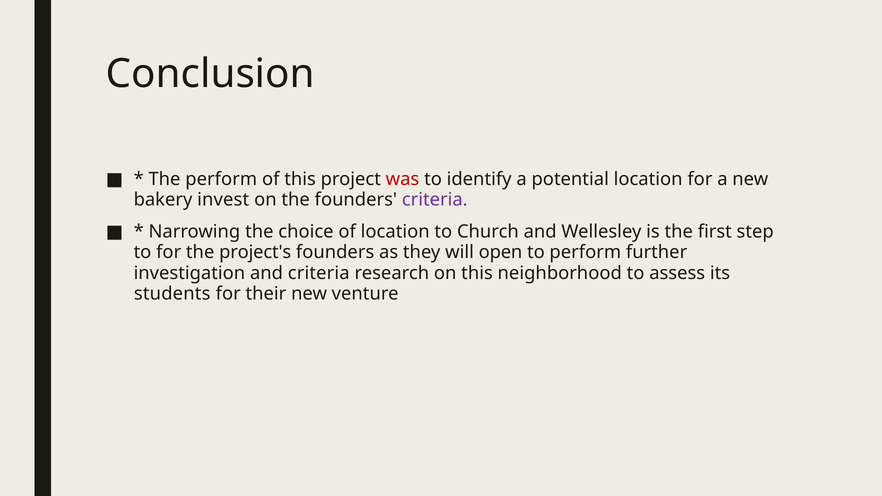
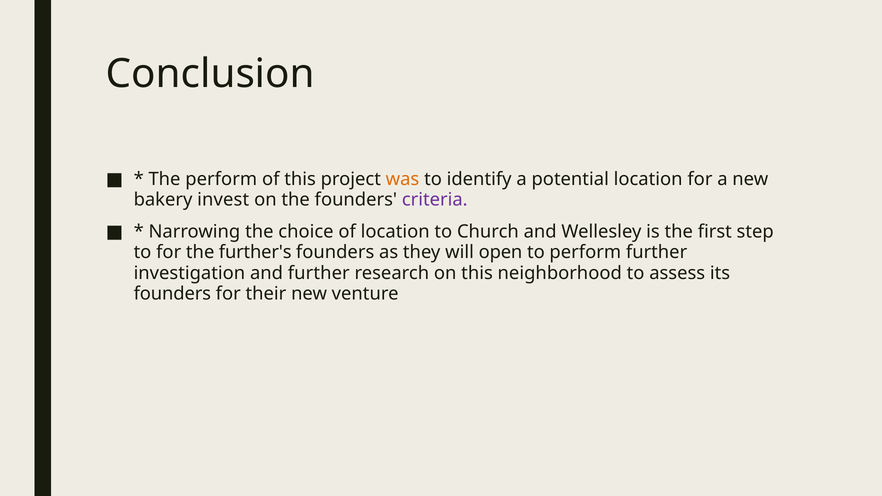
was colour: red -> orange (403, 179)
project's: project's -> further's (255, 252)
and criteria: criteria -> further (319, 273)
students: students -> founders (172, 294)
